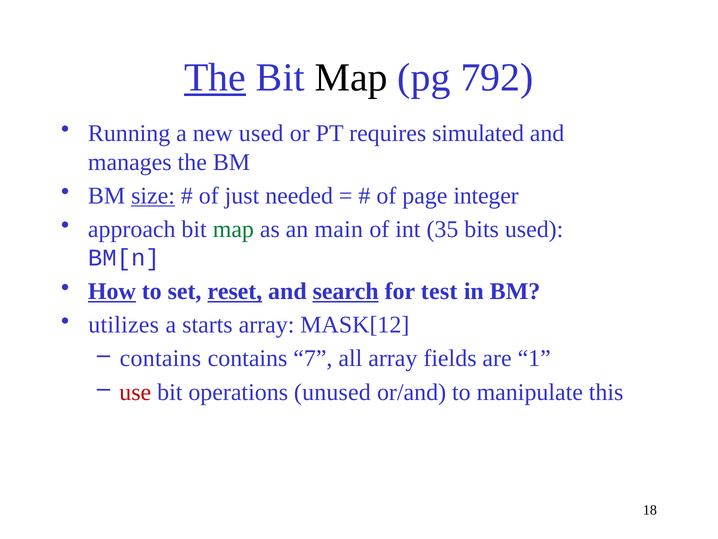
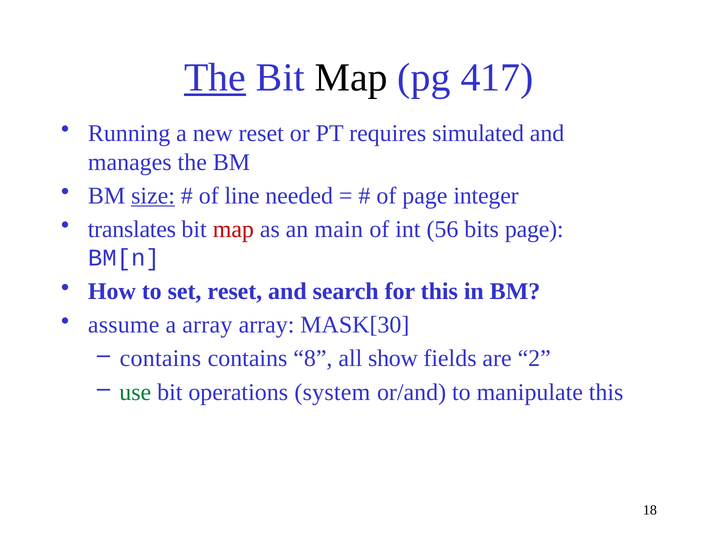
792: 792 -> 417 (497, 78)
new used: used -> reset (261, 133)
just: just -> line (242, 196)
approach: approach -> translates (132, 229)
map colour: green -> red (233, 229)
35: 35 -> 56 (442, 229)
bits used: used -> page (534, 229)
How underline: present -> none (112, 291)
reset underline: present -> none (235, 291)
search underline: present -> none (346, 291)
for test: test -> this (439, 291)
utilizes: utilizes -> assume (124, 325)
a starts: starts -> array (207, 325)
MASK[12: MASK[12 -> MASK[30 (355, 325)
7: 7 -> 8 (313, 358)
all array: array -> show (393, 358)
1: 1 -> 2 (534, 358)
use colour: red -> green (135, 392)
unused: unused -> system (332, 392)
